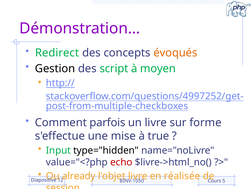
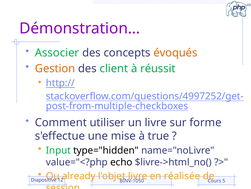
Redirect: Redirect -> Associer (57, 53)
Gestion colour: black -> orange (55, 68)
script: script -> client (114, 68)
moyen: moyen -> réussit (158, 68)
parfois: parfois -> utiliser (107, 122)
echo colour: red -> black (121, 162)
